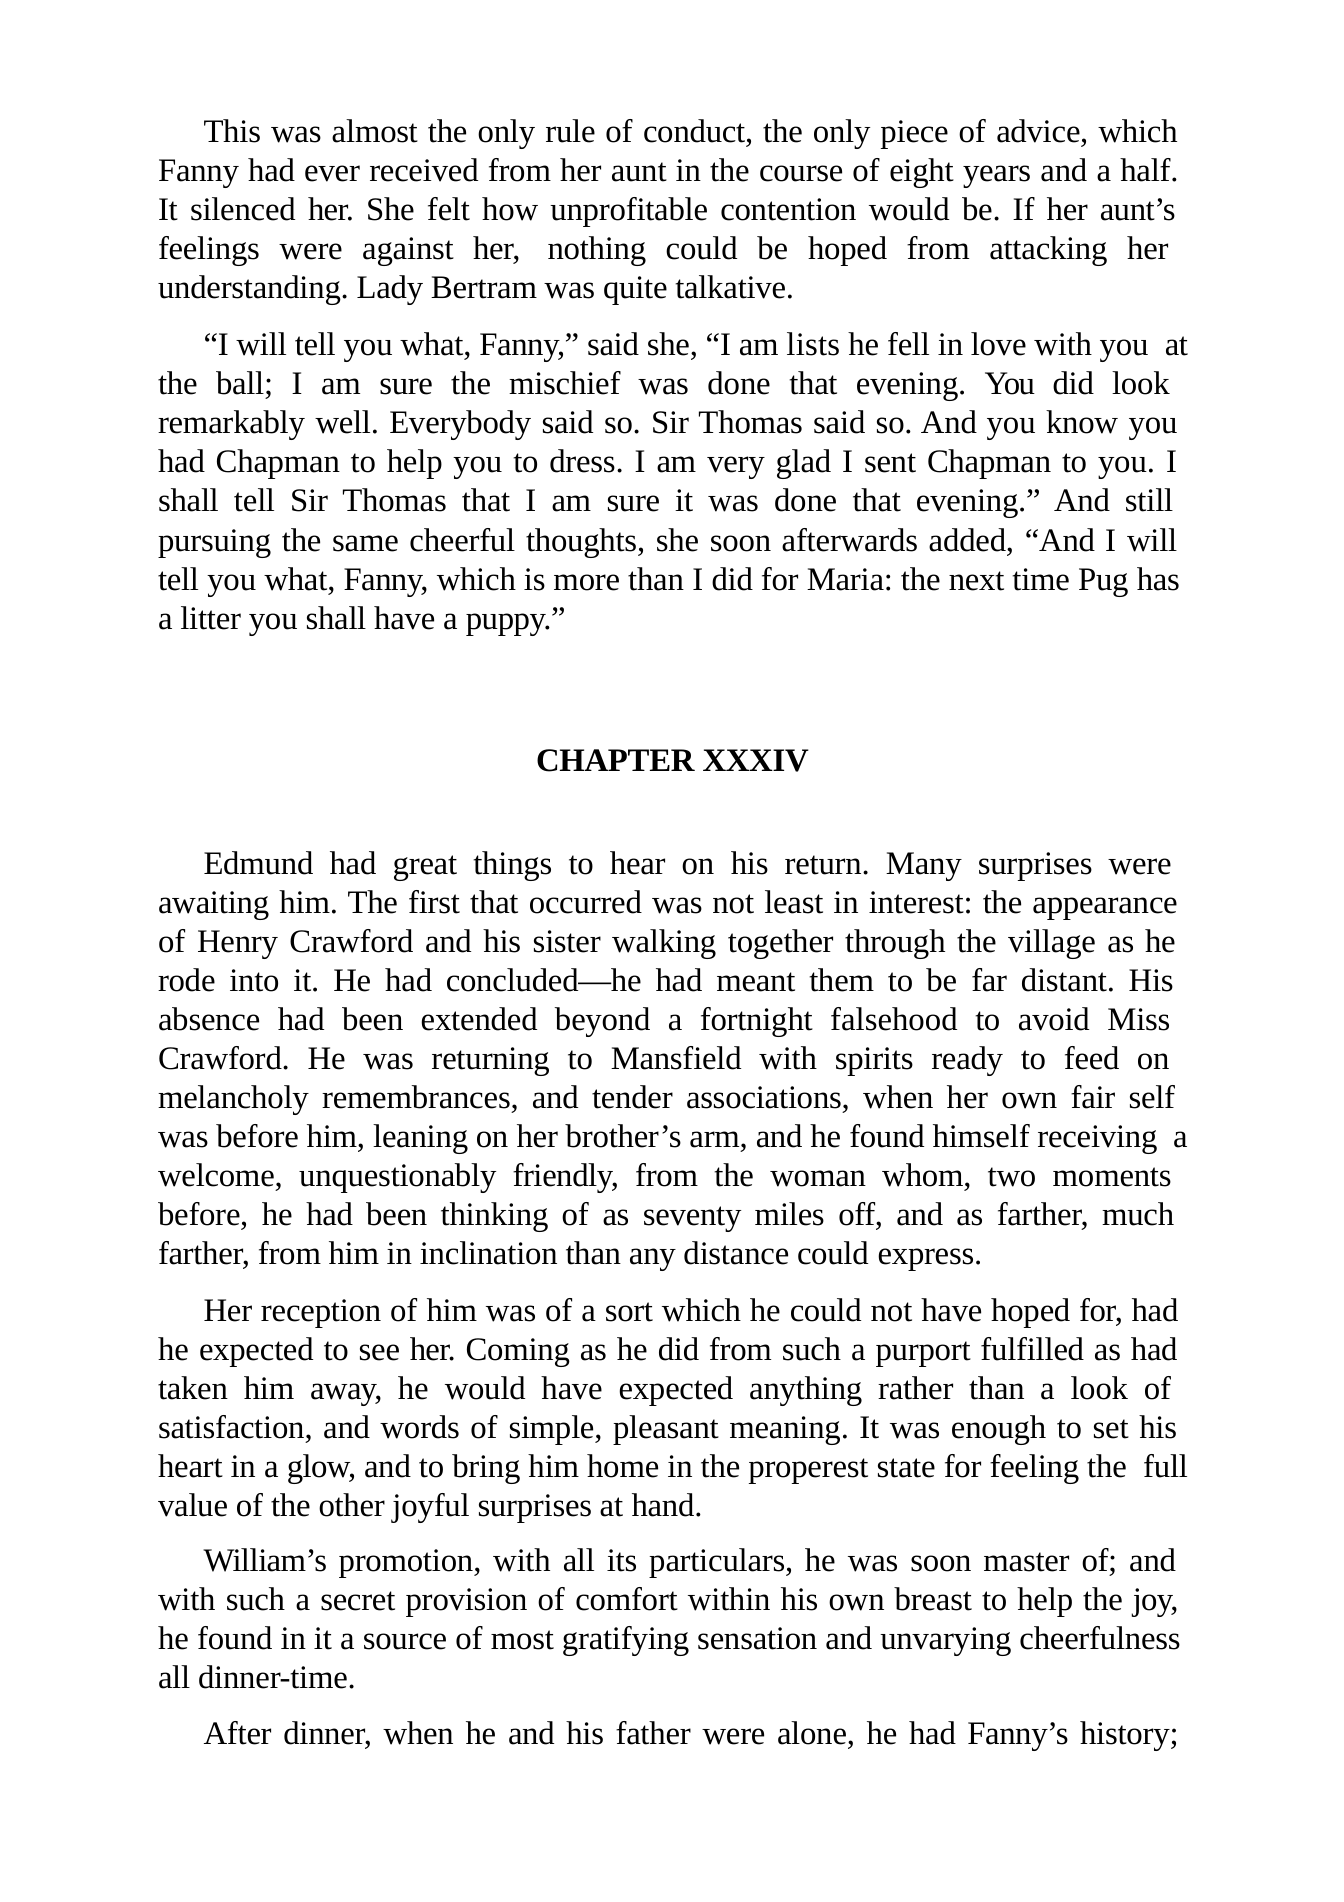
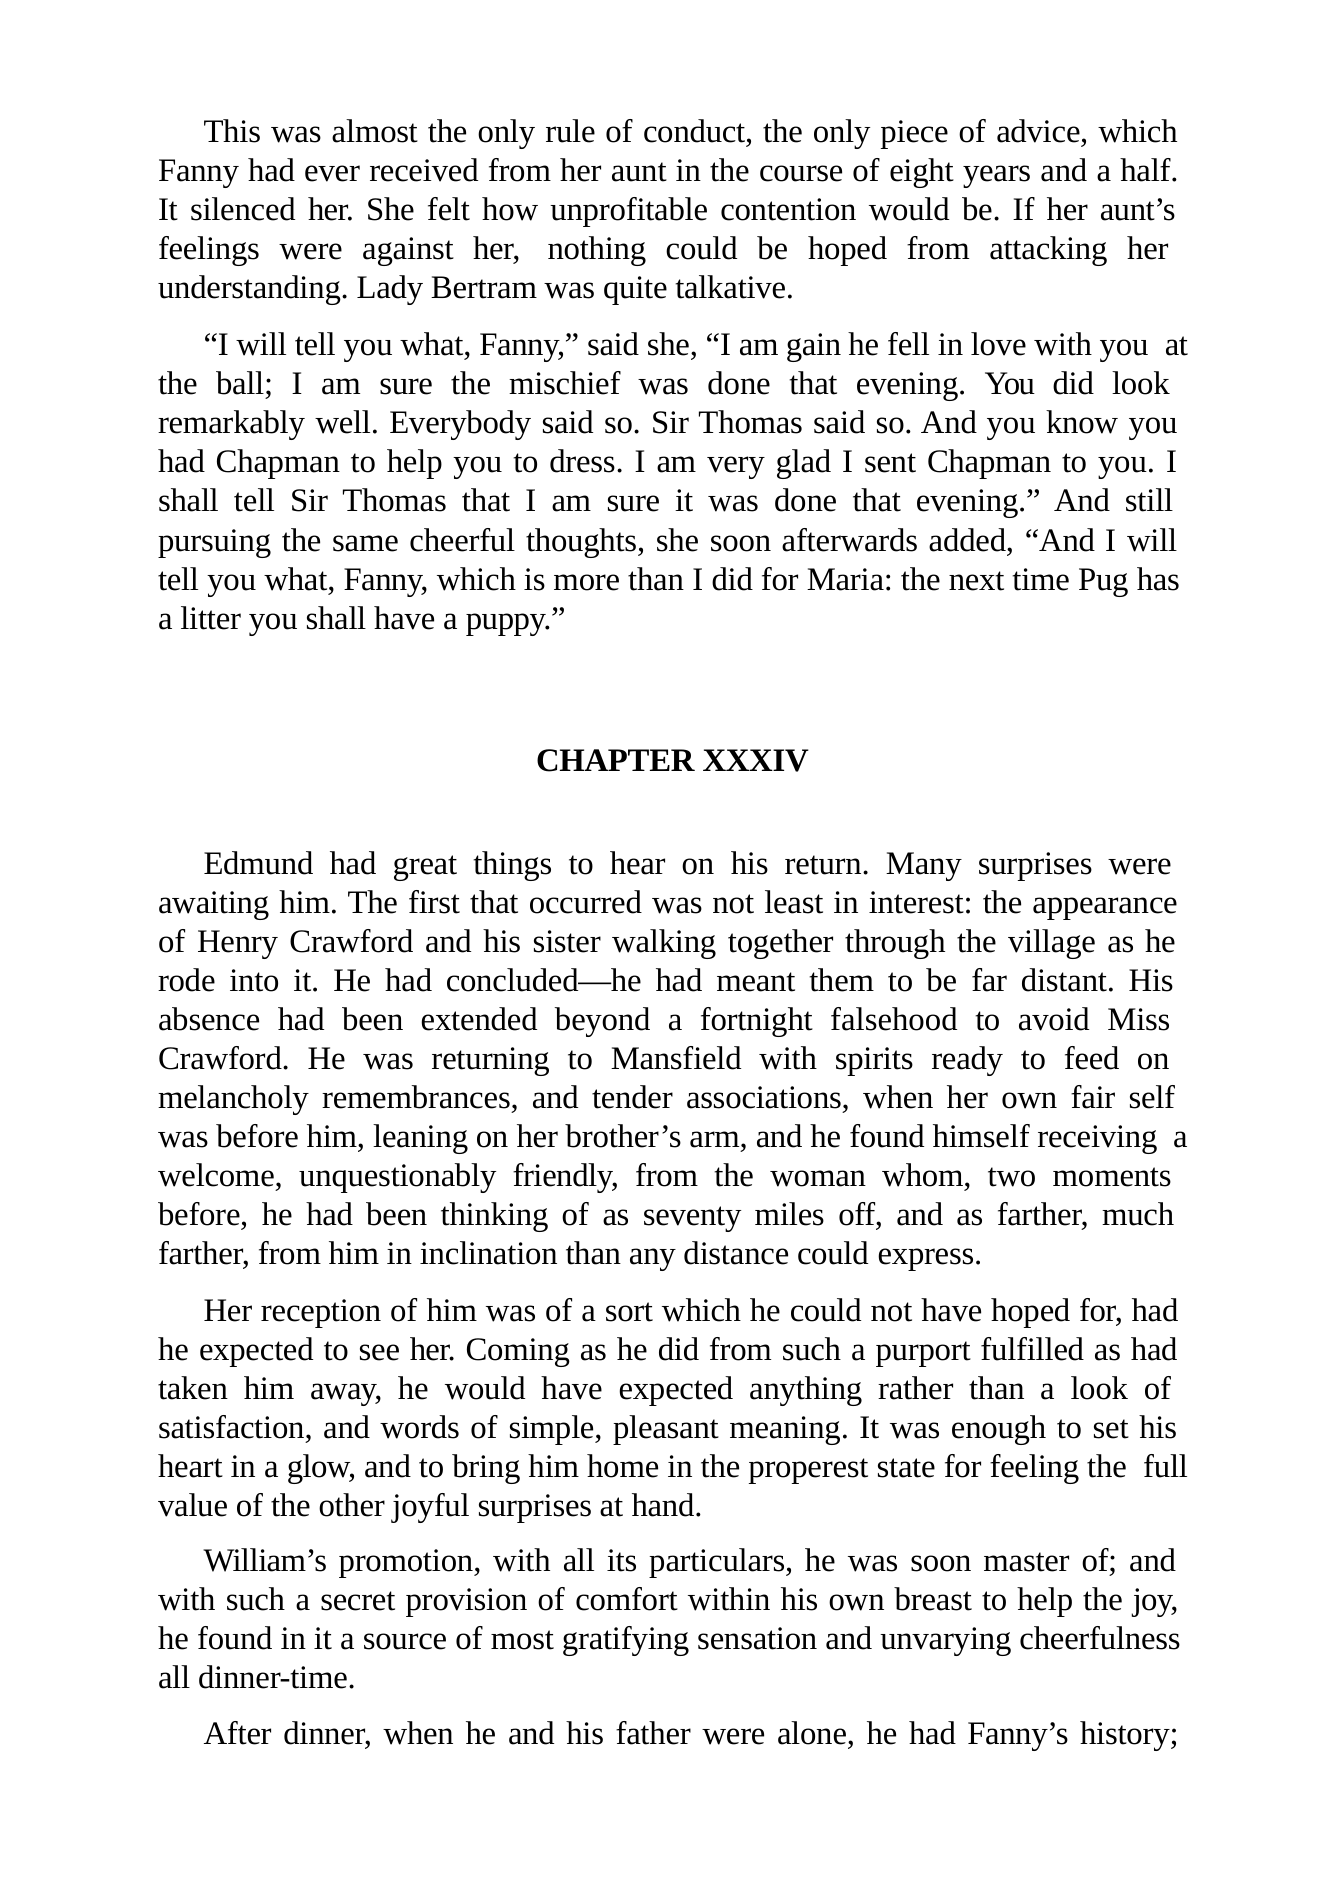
lists: lists -> gain (814, 345)
